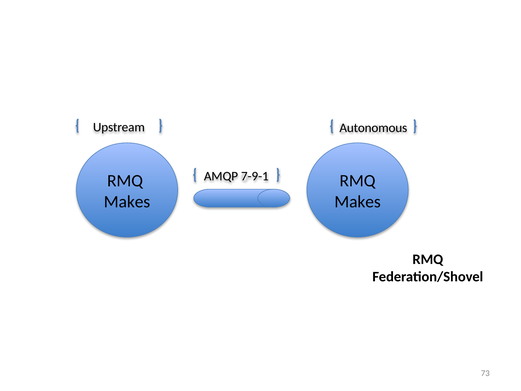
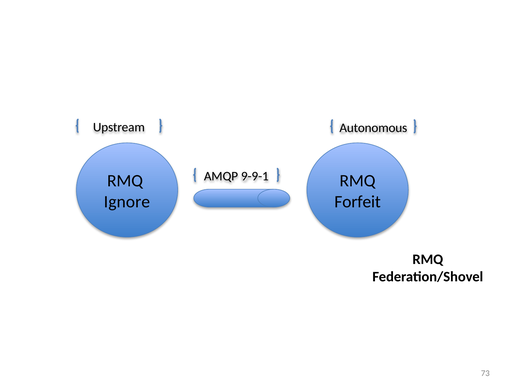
7-9-1: 7-9-1 -> 9-9-1 (255, 176)
Makes: Makes -> Ignore (127, 201)
Makes: Makes -> Forfeit (358, 201)
